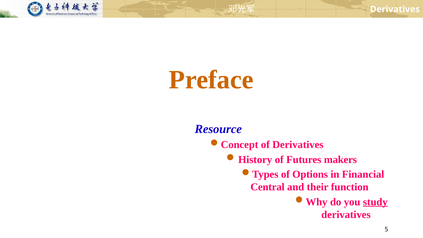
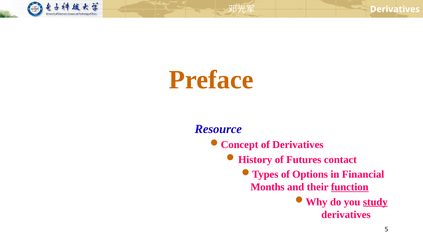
makers: makers -> contact (340, 160)
Central: Central -> Months (268, 187)
function underline: none -> present (350, 187)
